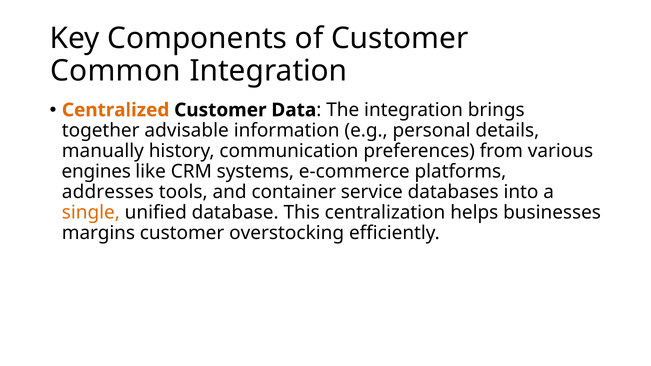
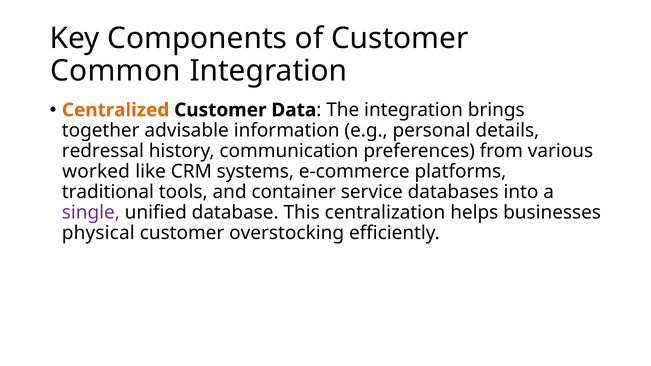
manually: manually -> redressal (103, 151)
engines: engines -> worked (96, 172)
addresses: addresses -> traditional (108, 192)
single colour: orange -> purple (91, 213)
margins: margins -> physical (98, 233)
